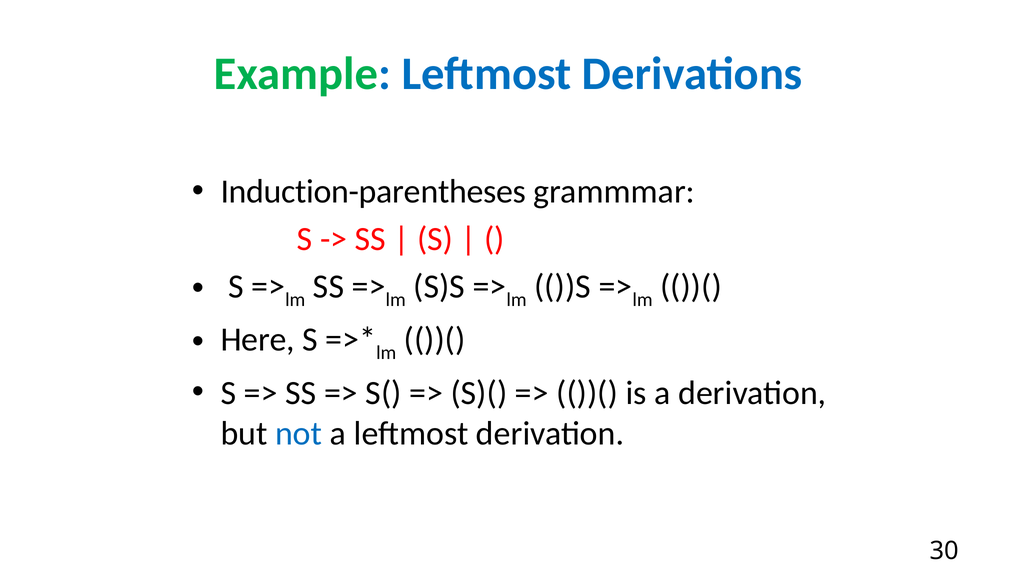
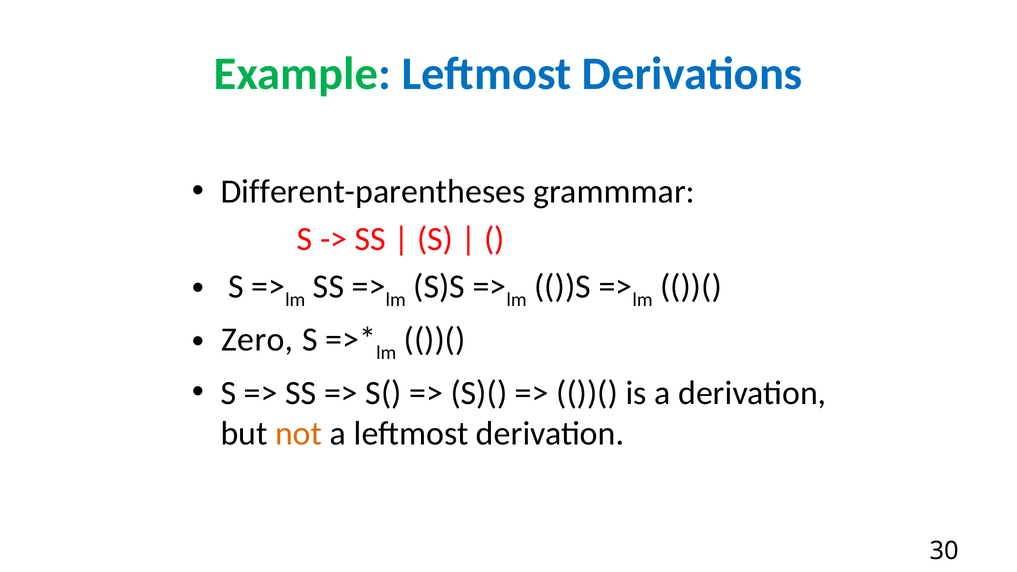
Induction-parentheses: Induction-parentheses -> Different-parentheses (373, 192)
Here: Here -> Zero (257, 340)
not colour: blue -> orange (299, 434)
